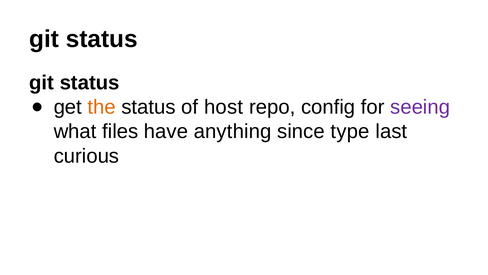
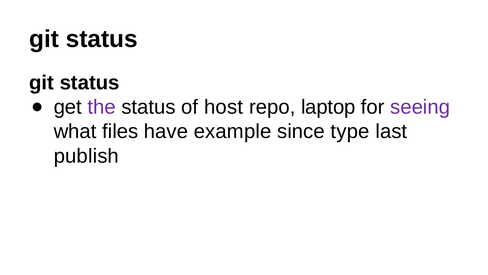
the colour: orange -> purple (102, 107)
config: config -> laptop (328, 107)
anything: anything -> example (233, 131)
curious: curious -> publish (86, 156)
